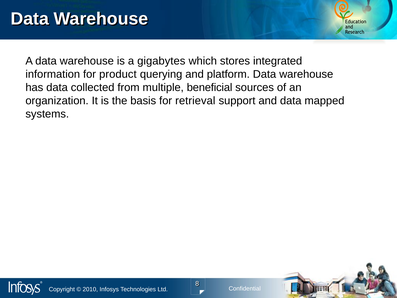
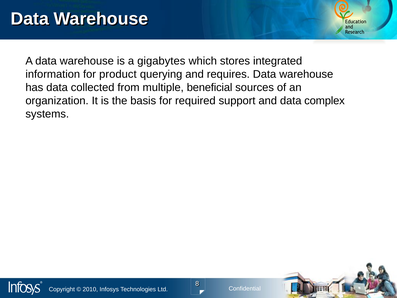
platform: platform -> requires (228, 74)
retrieval: retrieval -> required (195, 101)
mapped: mapped -> complex (325, 101)
